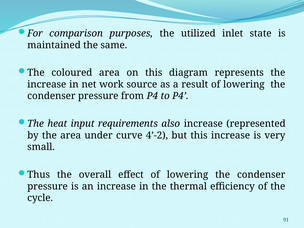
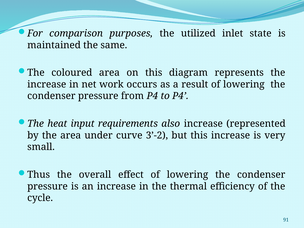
source: source -> occurs (142, 84)
4’-2: 4’-2 -> 3’-2 (157, 135)
